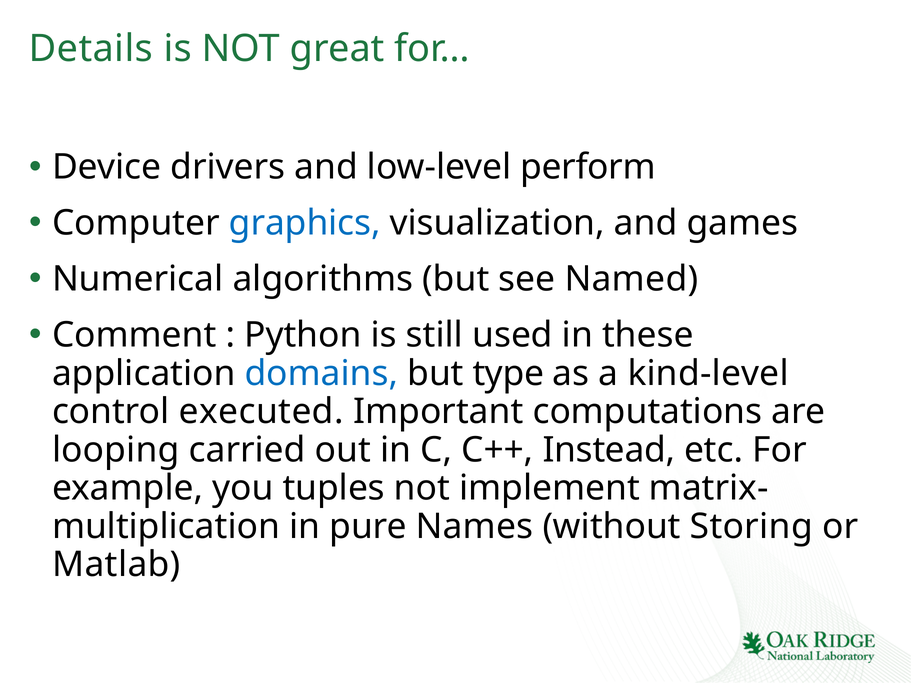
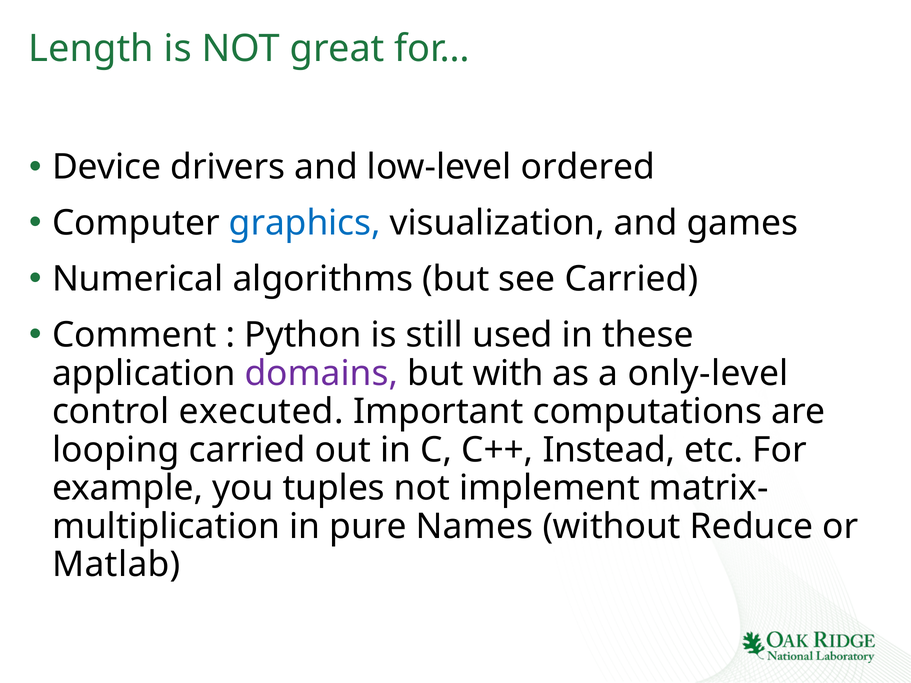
Details: Details -> Length (91, 49)
perform: perform -> ordered (588, 167)
see Named: Named -> Carried (631, 279)
domains colour: blue -> purple (321, 374)
type: type -> with (508, 374)
kind-level: kind-level -> only-level (708, 374)
Storing: Storing -> Reduce (751, 527)
